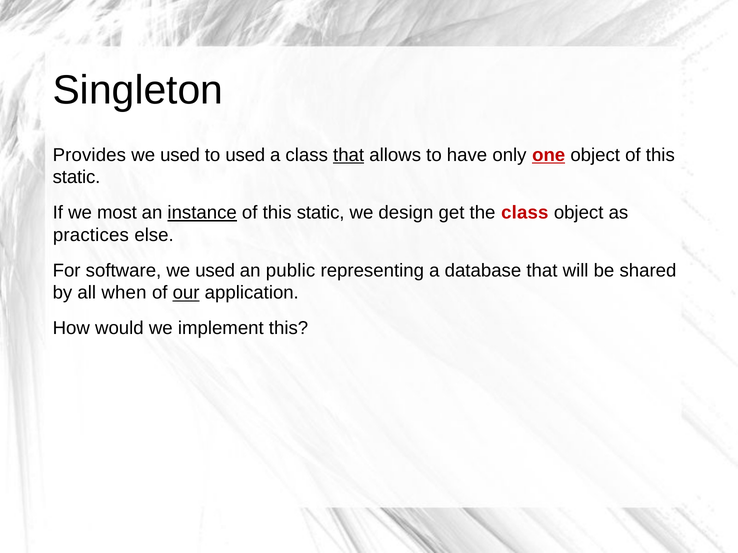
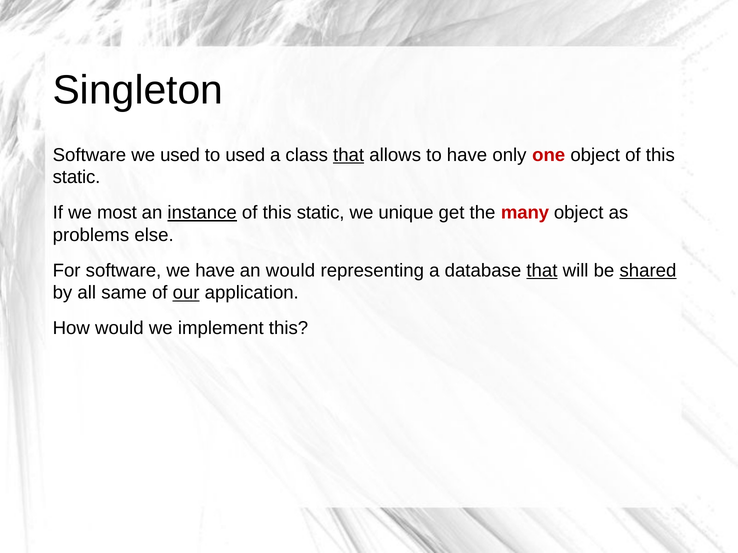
Provides: Provides -> Software (89, 155)
one underline: present -> none (549, 155)
design: design -> unique (406, 213)
the class: class -> many (525, 213)
practices: practices -> problems (91, 235)
used: used -> have (215, 271)
an public: public -> would (291, 271)
that underline: none -> present (542, 271)
shared underline: none -> present (648, 271)
when: when -> same (124, 293)
